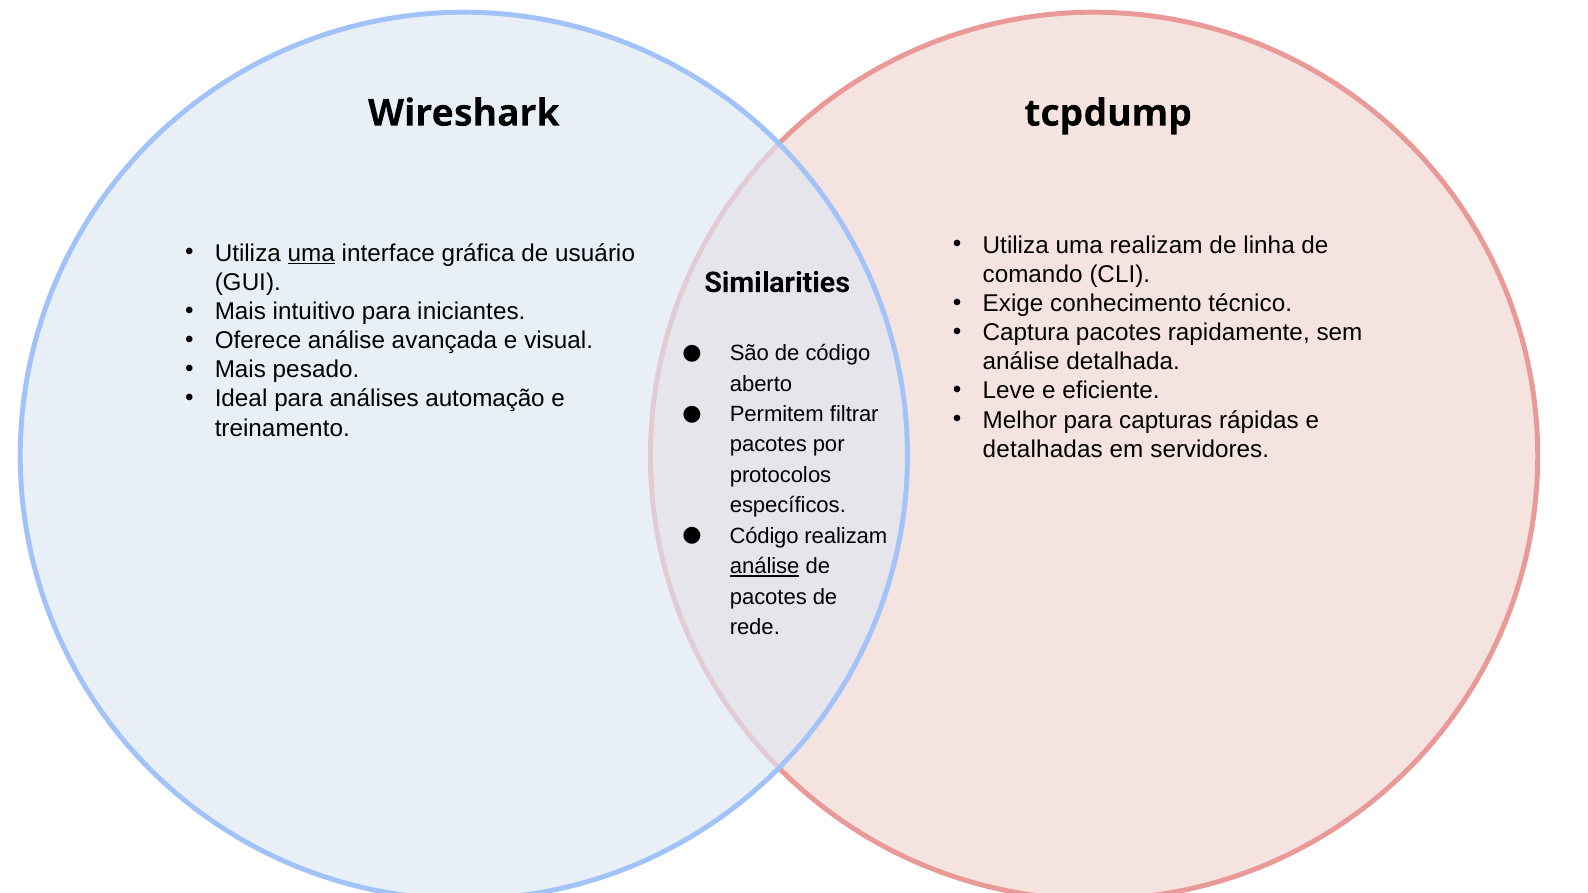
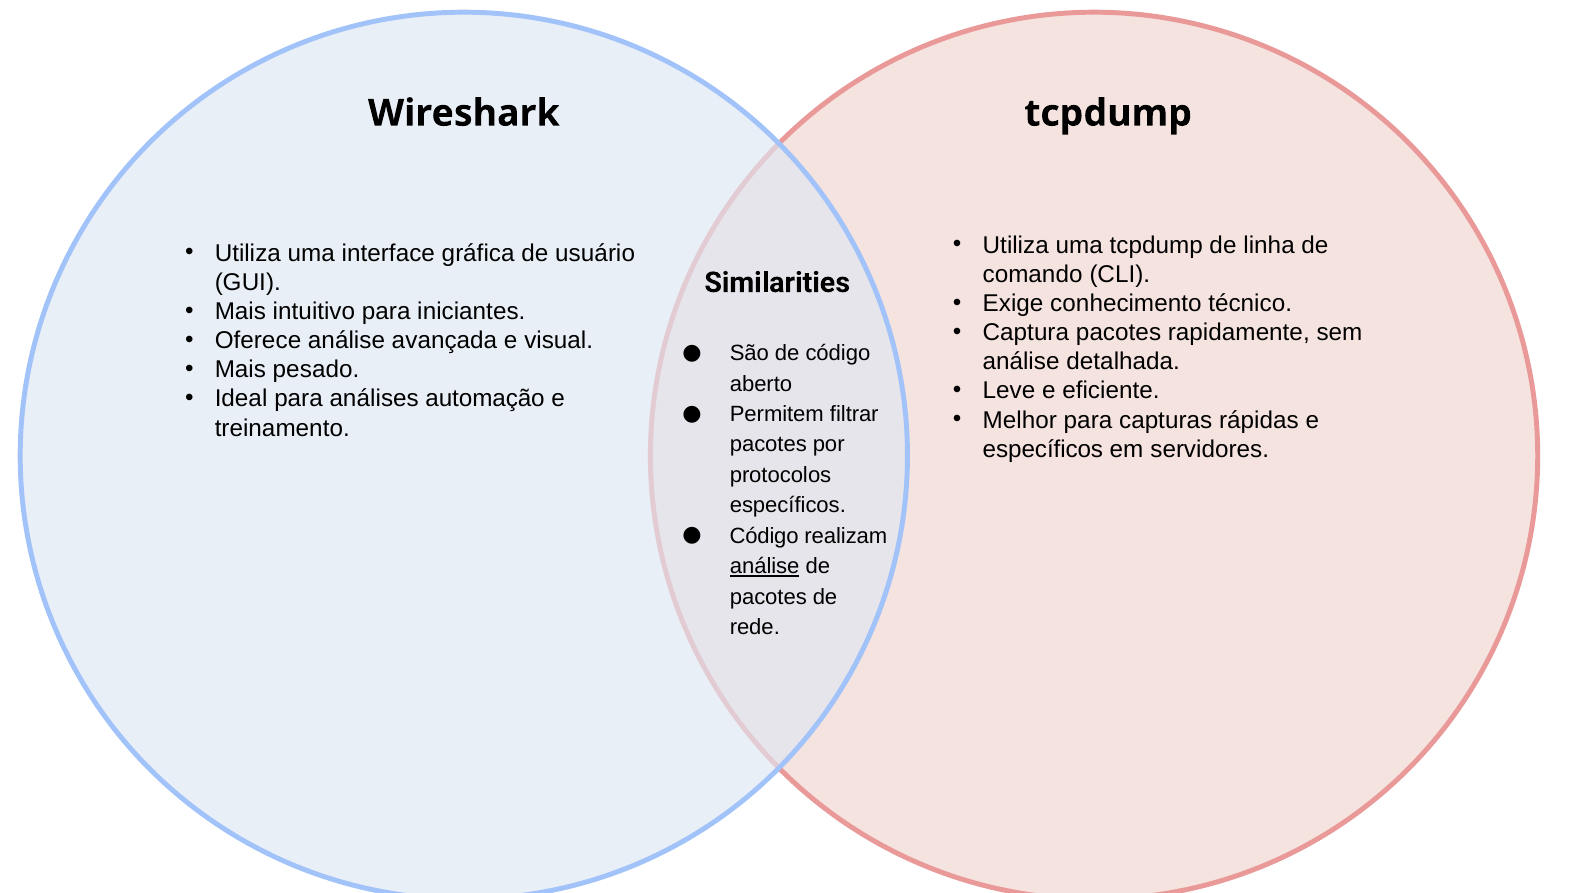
uma realizam: realizam -> tcpdump (1156, 245)
uma underline: present -> none (311, 253)
detalhadas: detalhadas -> específicos (1043, 449)
